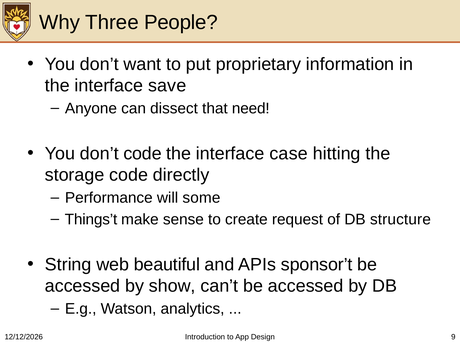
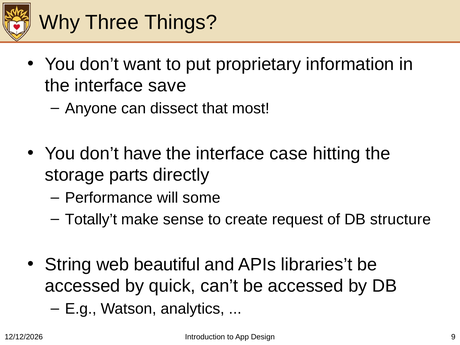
People: People -> Things (181, 23)
need: need -> most (251, 108)
don’t code: code -> have (142, 154)
storage code: code -> parts (129, 175)
Things’t: Things’t -> Totally’t (91, 219)
sponsor’t: sponsor’t -> libraries’t (317, 265)
show: show -> quick (172, 286)
